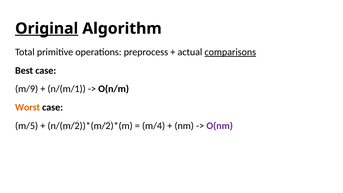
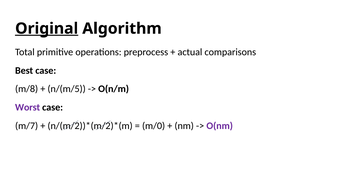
comparisons underline: present -> none (230, 52)
m/9: m/9 -> m/8 (27, 89)
n/(m/1: n/(m/1 -> n/(m/5 (67, 89)
Worst colour: orange -> purple (28, 107)
m/5: m/5 -> m/7 (27, 126)
m/4: m/4 -> m/0 (154, 126)
